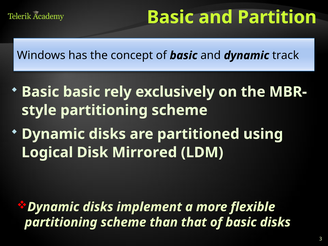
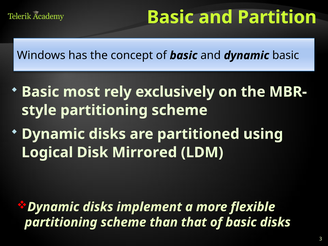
dynamic track: track -> basic (286, 55)
Basic basic: basic -> most (82, 92)
